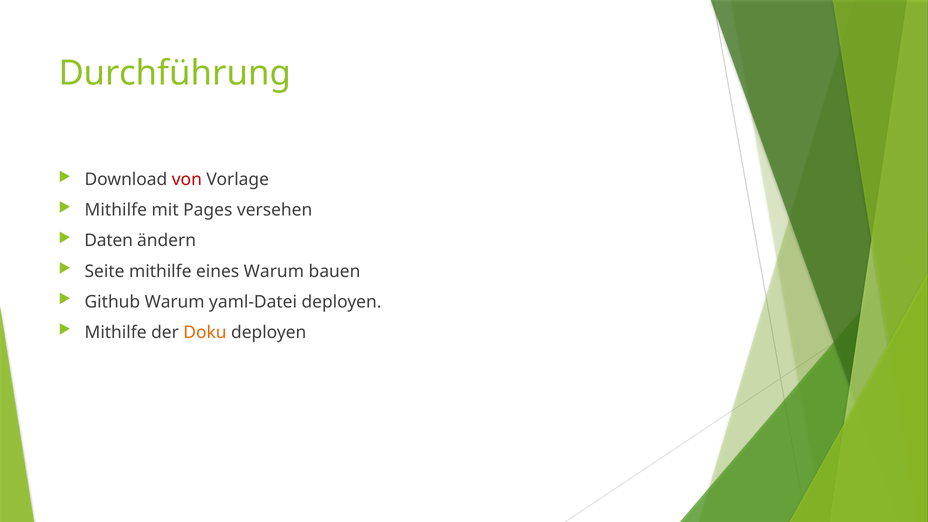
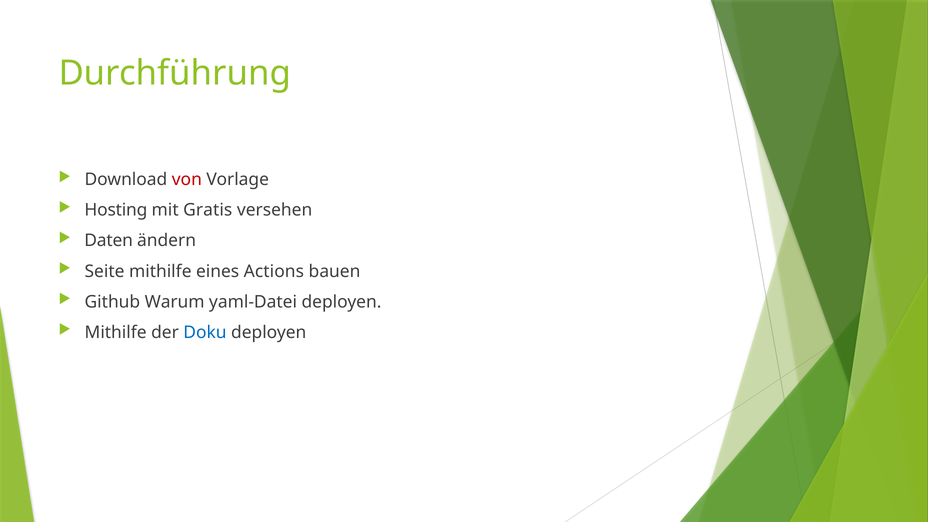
Mithilfe: Mithilfe -> Hosting (116, 210)
Pages: Pages -> Gratis (208, 210)
eines Warum: Warum -> Actions (274, 271)
Doku colour: orange -> blue (205, 332)
